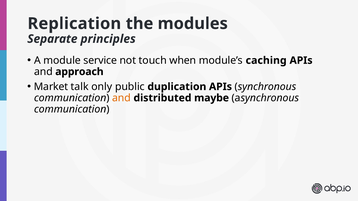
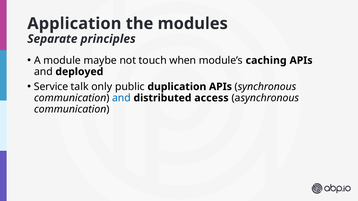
Replication: Replication -> Application (74, 24)
service: service -> maybe (100, 61)
approach: approach -> deployed (79, 72)
Market: Market -> Service (51, 87)
and colour: orange -> blue (121, 98)
maybe: maybe -> access (211, 98)
